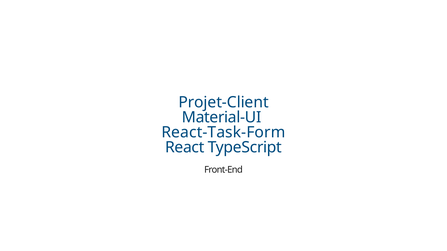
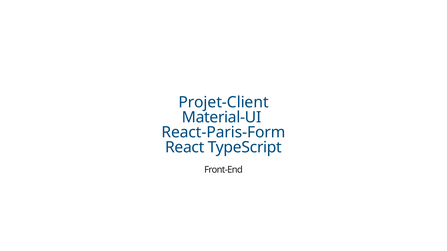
React-Task-Form: React-Task-Form -> React-Paris-Form (224, 133)
